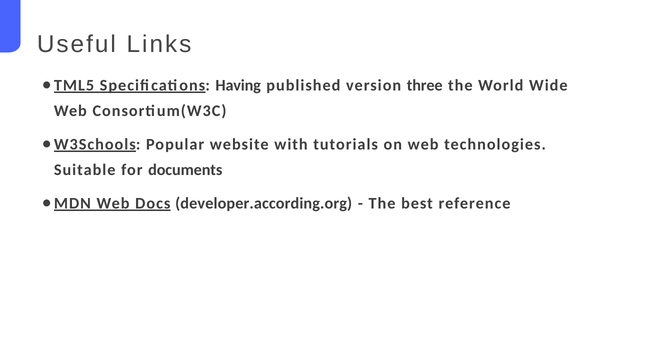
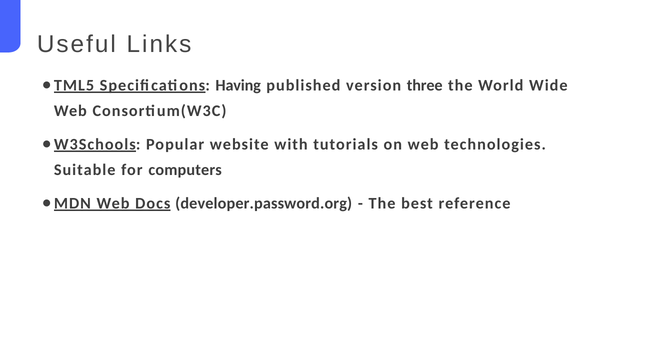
documents: documents -> computers (185, 170)
developer.according.org: developer.according.org -> developer.password.org (264, 203)
